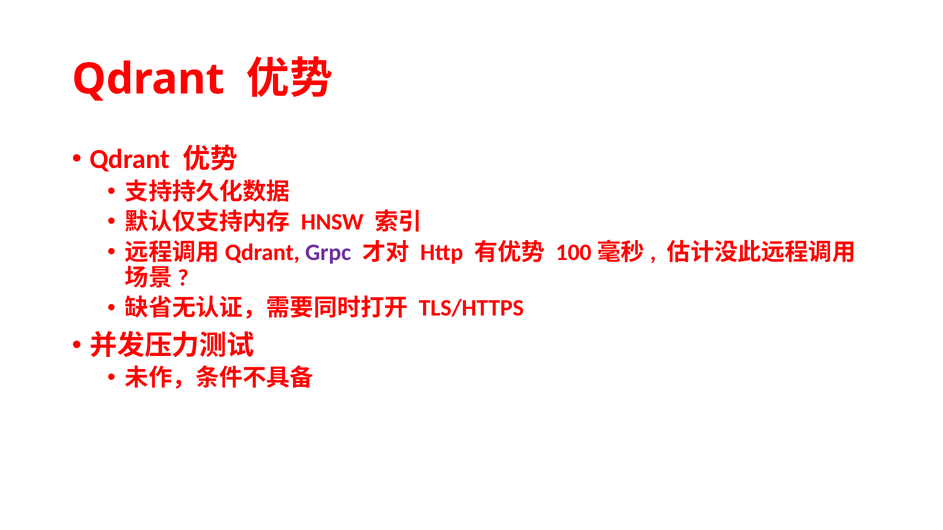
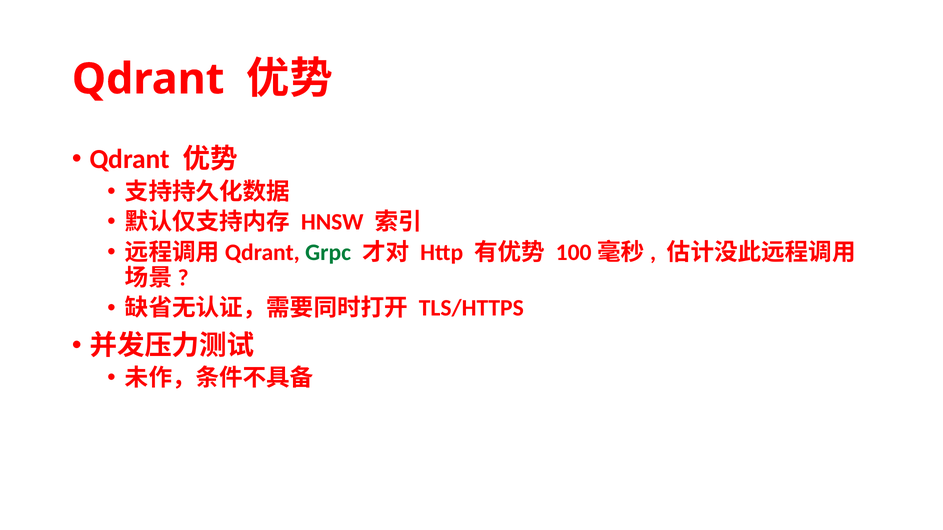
Grpc colour: purple -> green (328, 253)
